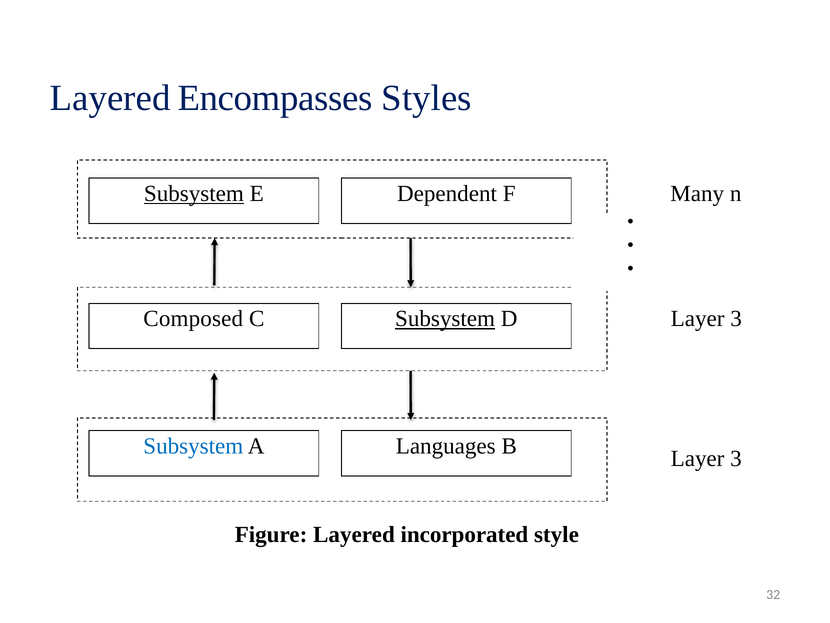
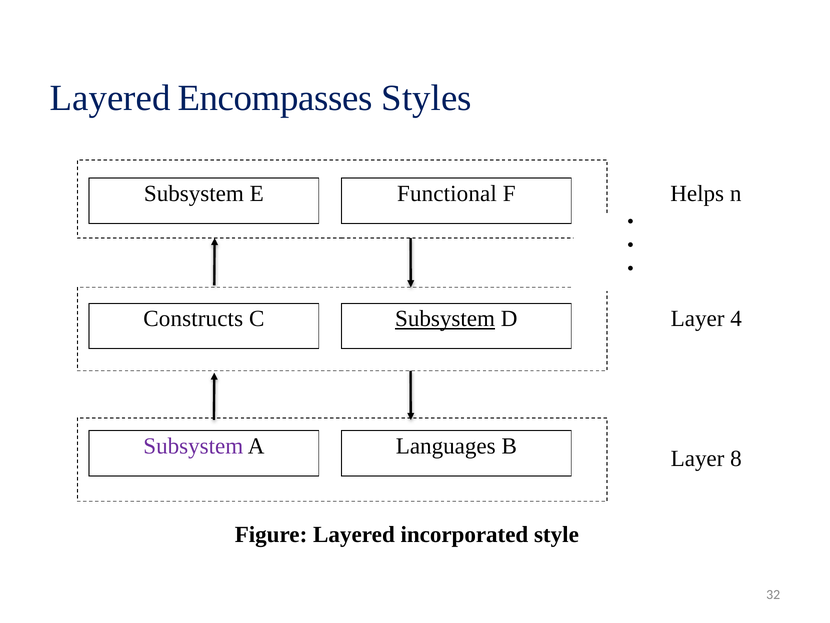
Subsystem underline: present -> none (194, 193)
Dependent: Dependent -> Functional (447, 193)
Many: Many -> Helps (697, 193)
Composed: Composed -> Constructs (193, 319)
3: 3 -> 4 (736, 319)
Subsystem colour: blue -> purple (193, 446)
3: 3 -> 8 (736, 458)
